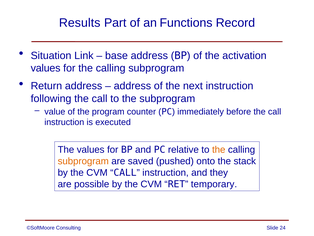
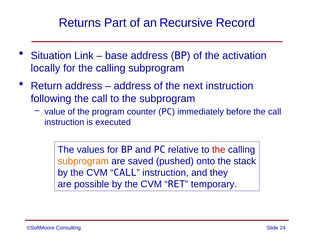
Results: Results -> Returns (80, 23)
Functions: Functions -> Recursive (186, 23)
values: values -> locally (45, 68)
the colour: orange -> red (219, 149)
